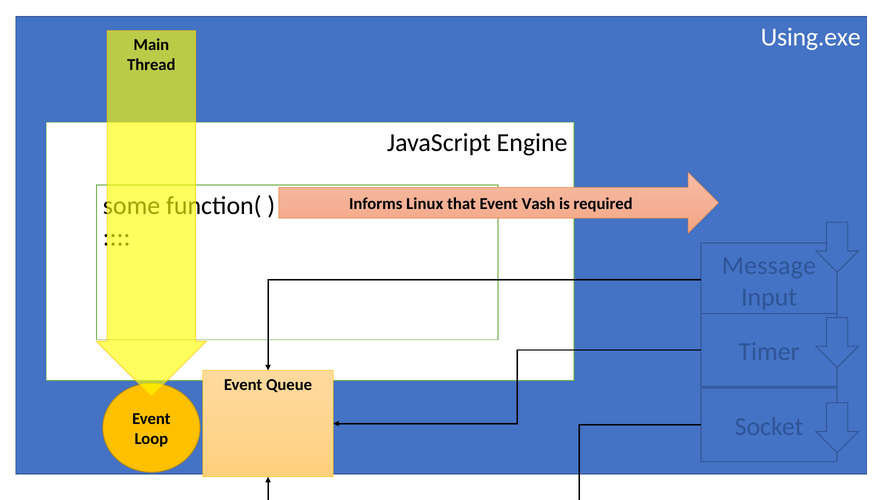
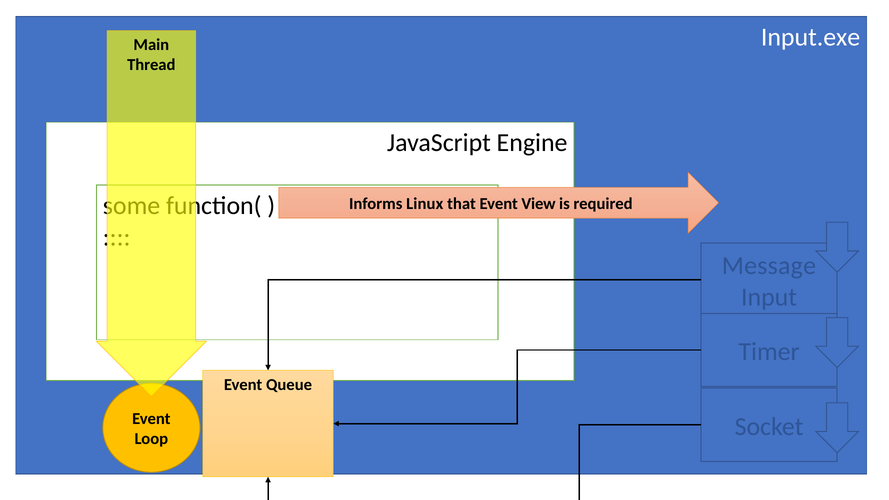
Using.exe: Using.exe -> Input.exe (811, 37)
Vash: Vash -> View (539, 204)
